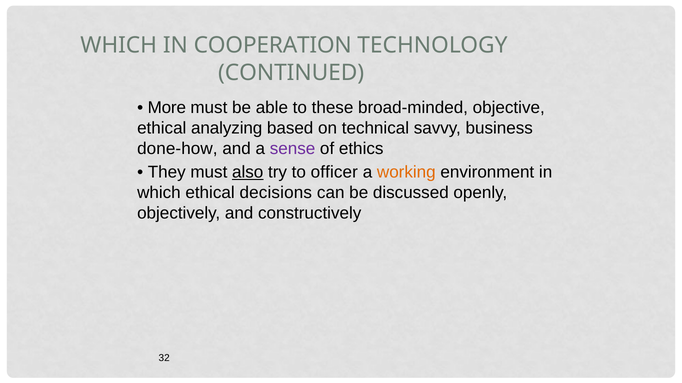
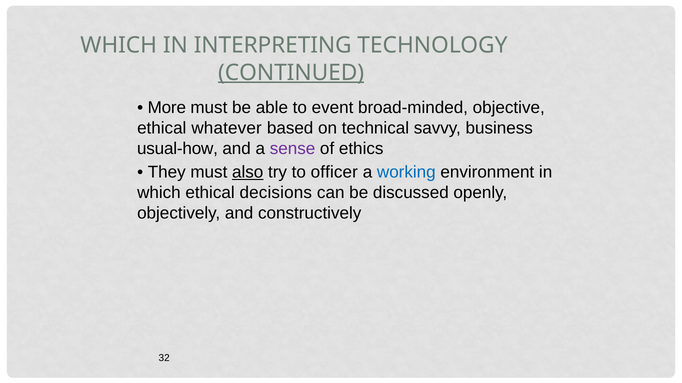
COOPERATION: COOPERATION -> INTERPRETING (273, 45)
CONTINUED underline: none -> present (291, 73)
these: these -> event (333, 108)
analyzing: analyzing -> whatever (227, 128)
done-how: done-how -> usual-how (177, 149)
working colour: orange -> blue (406, 172)
